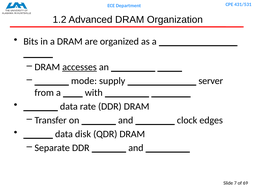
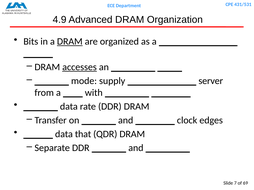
1.2: 1.2 -> 4.9 (60, 20)
DRAM underline: none -> present (70, 42)
disk: disk -> that (83, 134)
